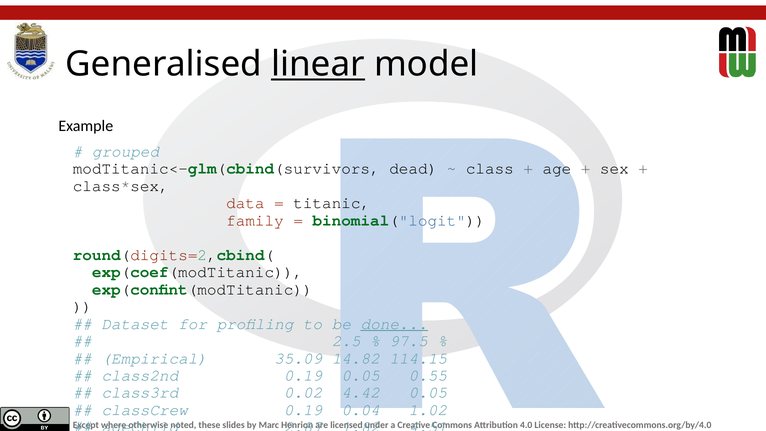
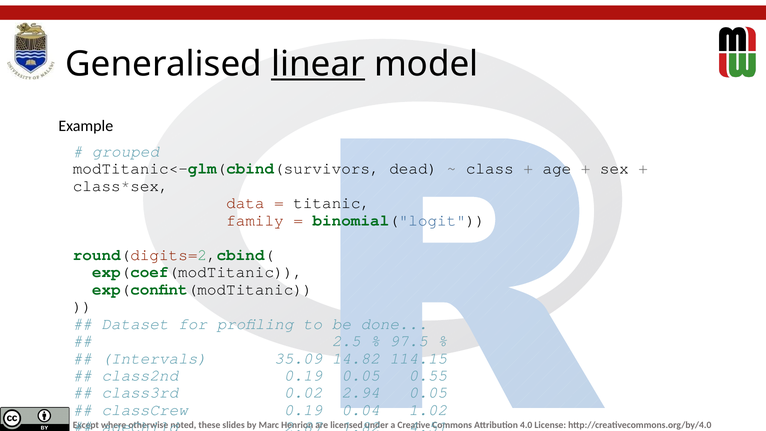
done underline: present -> none (394, 324)
Empirical: Empirical -> Intervals (154, 358)
4.42: 4.42 -> 2.94 (361, 393)
